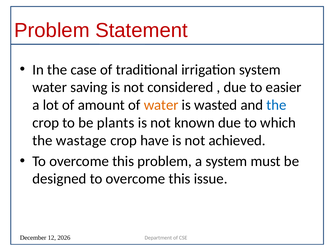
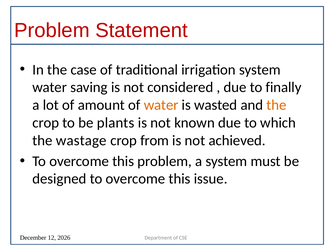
easier: easier -> finally (284, 87)
the colour: blue -> orange (276, 105)
have: have -> from (155, 140)
